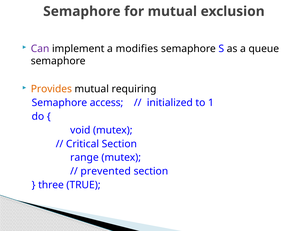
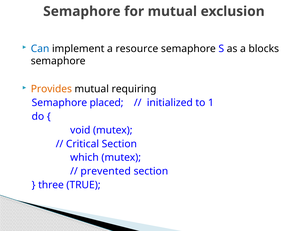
Can colour: purple -> blue (40, 49)
modifies: modifies -> resource (137, 49)
queue: queue -> blocks (264, 49)
access: access -> placed (107, 103)
range: range -> which (84, 158)
